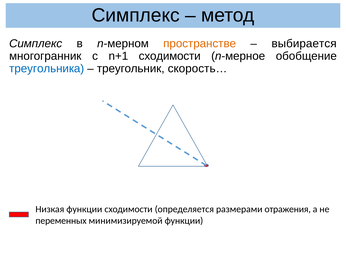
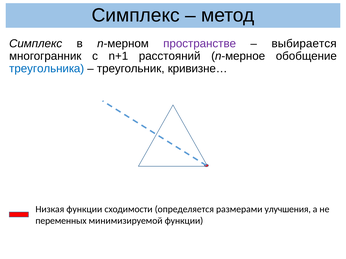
пространстве colour: orange -> purple (200, 44)
n+1 сходимости: сходимости -> расстояний (170, 56)
скорость…: скорость… -> кривизне… (198, 69)
отражения: отражения -> улучшения (288, 210)
